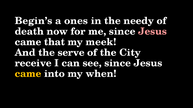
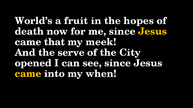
Begin’s: Begin’s -> World’s (34, 21)
ones: ones -> fruit (76, 21)
needy: needy -> hopes (139, 21)
Jesus colour: pink -> yellow (153, 32)
receive: receive -> opened (33, 63)
